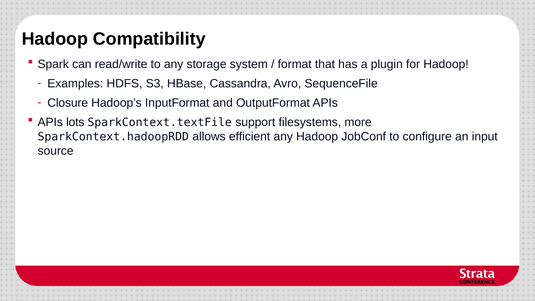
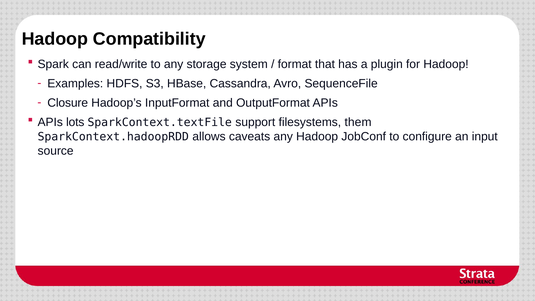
more: more -> them (358, 122)
efficient: efficient -> caveats (250, 137)
